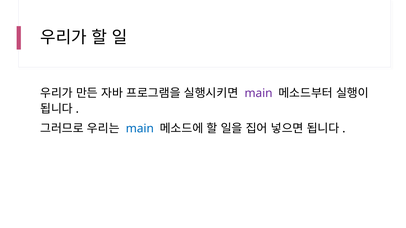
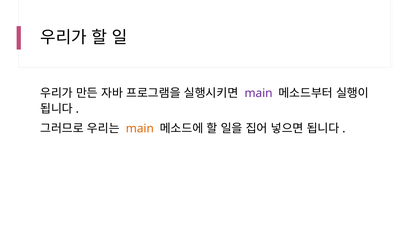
main colour: blue -> orange (140, 129)
